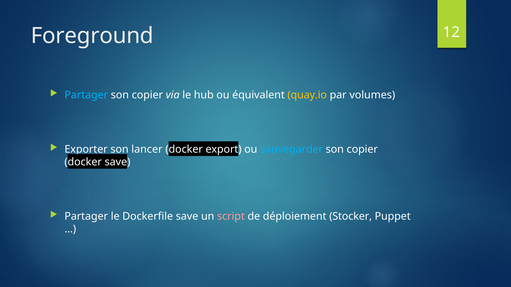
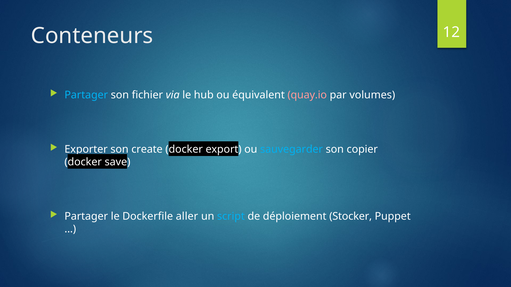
Foreground: Foreground -> Conteneurs (92, 36)
copier: copier -> fichier (147, 95)
quay.io colour: yellow -> pink (307, 95)
lancer: lancer -> create (147, 149)
Dockerfile save: save -> aller (187, 217)
script colour: pink -> light blue (231, 217)
